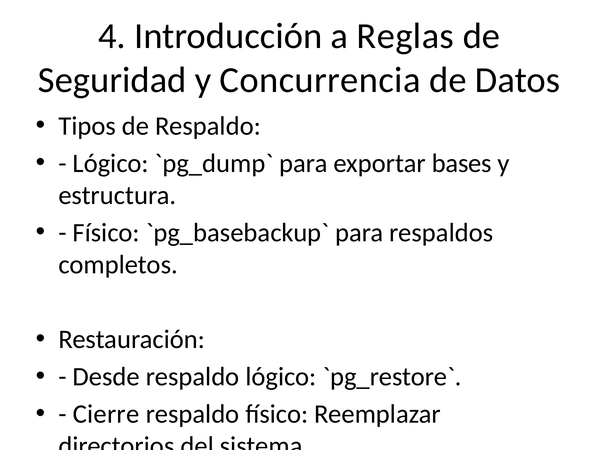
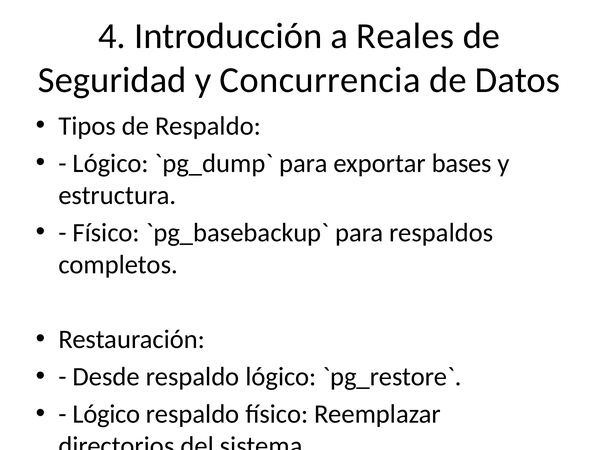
Reglas: Reglas -> Reales (405, 36)
Cierre: Cierre -> Lógico (106, 413)
